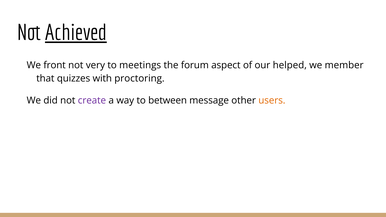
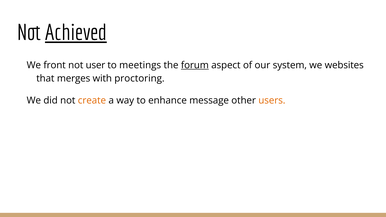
very: very -> user (95, 65)
forum underline: none -> present (195, 65)
helped: helped -> system (290, 65)
member: member -> websites (344, 65)
quizzes: quizzes -> merges (74, 79)
create colour: purple -> orange (92, 100)
between: between -> enhance (168, 100)
